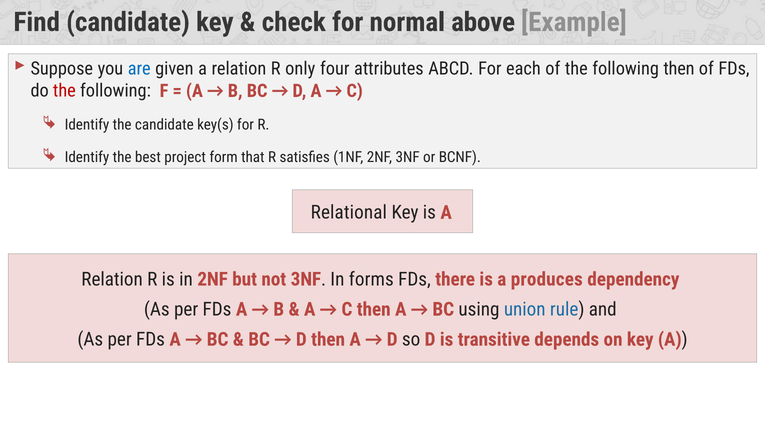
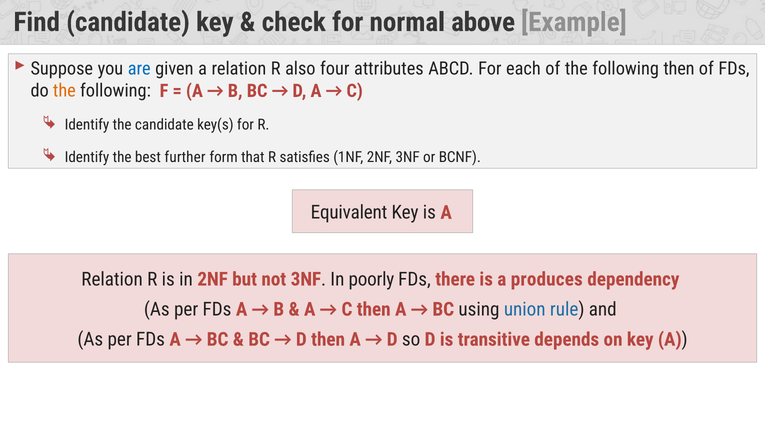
only: only -> also (300, 69)
the colour: red -> orange (64, 91)
project: project -> further (185, 158)
Relational: Relational -> Equivalent (349, 213)
forms: forms -> poorly (371, 279)
